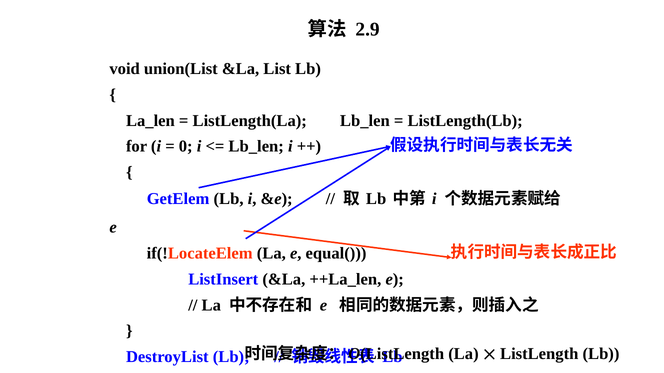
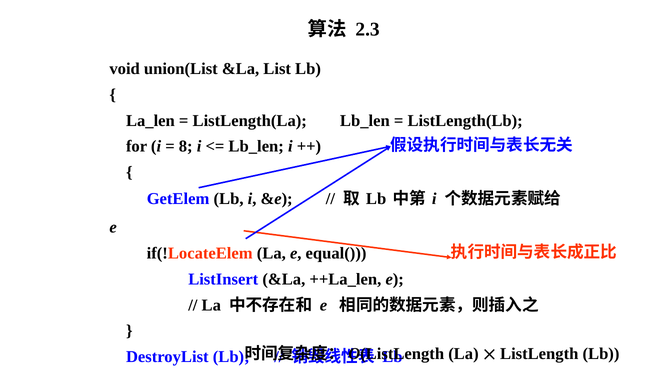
2.9: 2.9 -> 2.3 (368, 30)
0: 0 -> 8 (186, 147)
